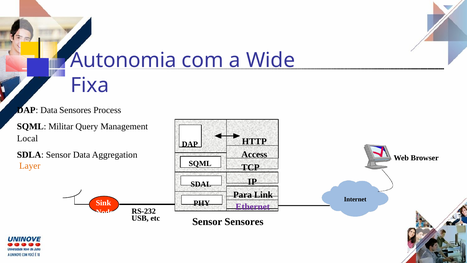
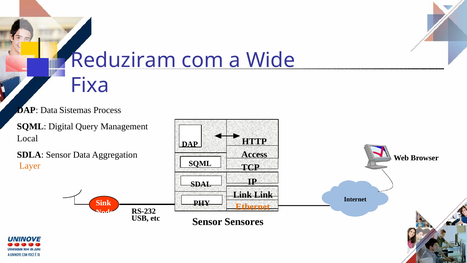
Autonomia: Autonomia -> Reduziram (123, 60)
Data Sensores: Sensores -> Sistemas (75, 110)
Militar: Militar -> Digital (61, 126)
Para: Para -> Link (243, 194)
Ethernet colour: purple -> orange (253, 206)
